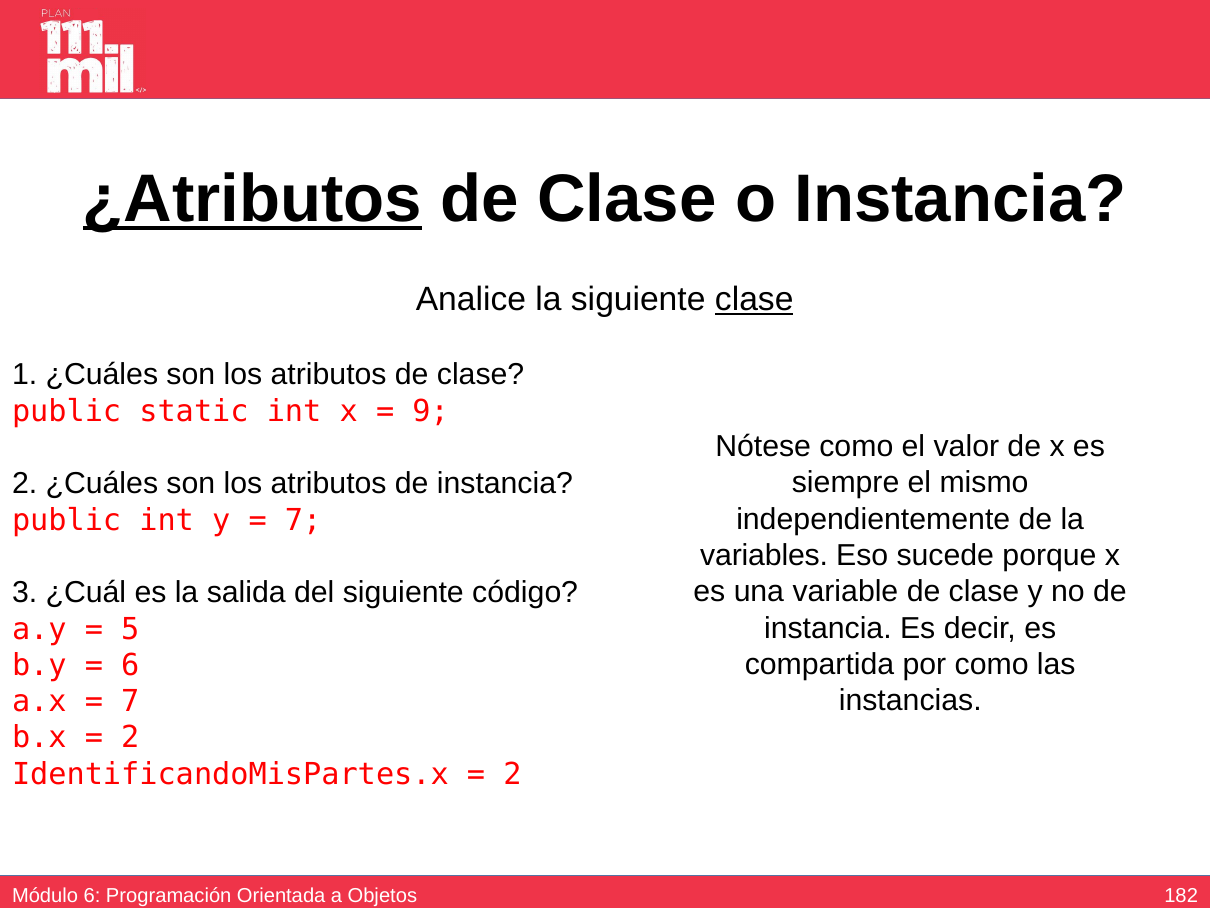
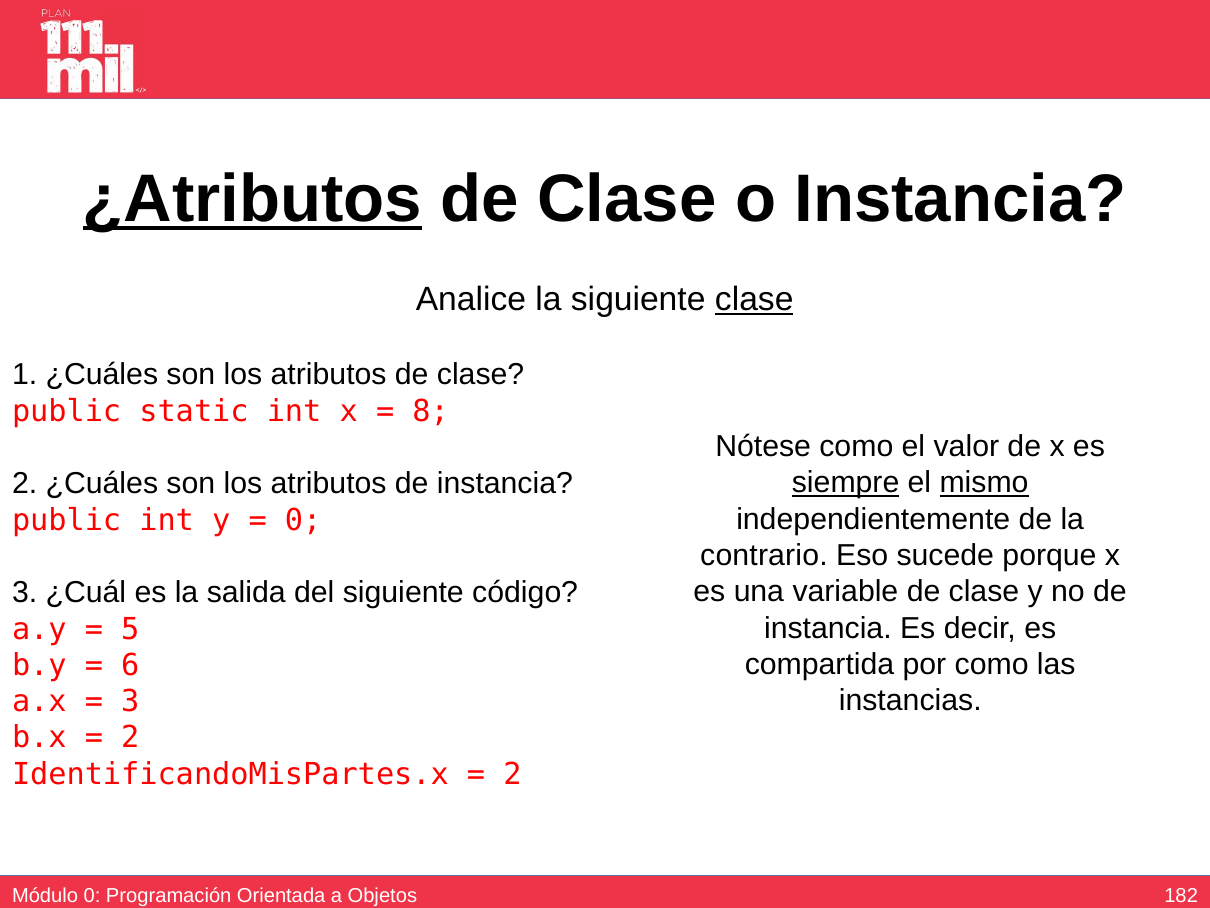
9: 9 -> 8 (431, 411)
siempre underline: none -> present (846, 483)
mismo underline: none -> present (984, 483)
7: 7 -> 0 (303, 520)
variables: variables -> contrario (764, 555)
7: 7 -> 3 (130, 701)
Módulo 6: 6 -> 0 (92, 896)
